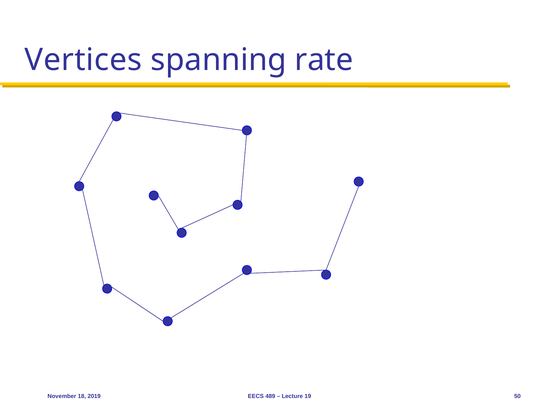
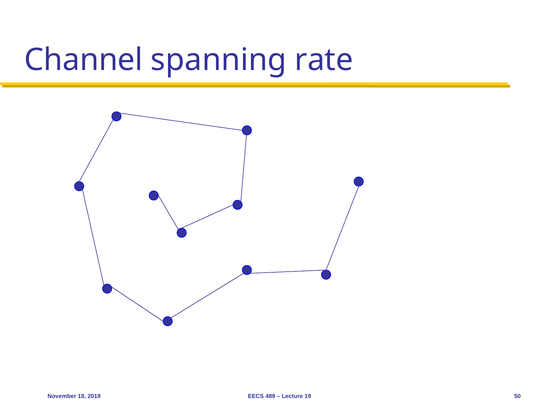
Vertices: Vertices -> Channel (84, 60)
